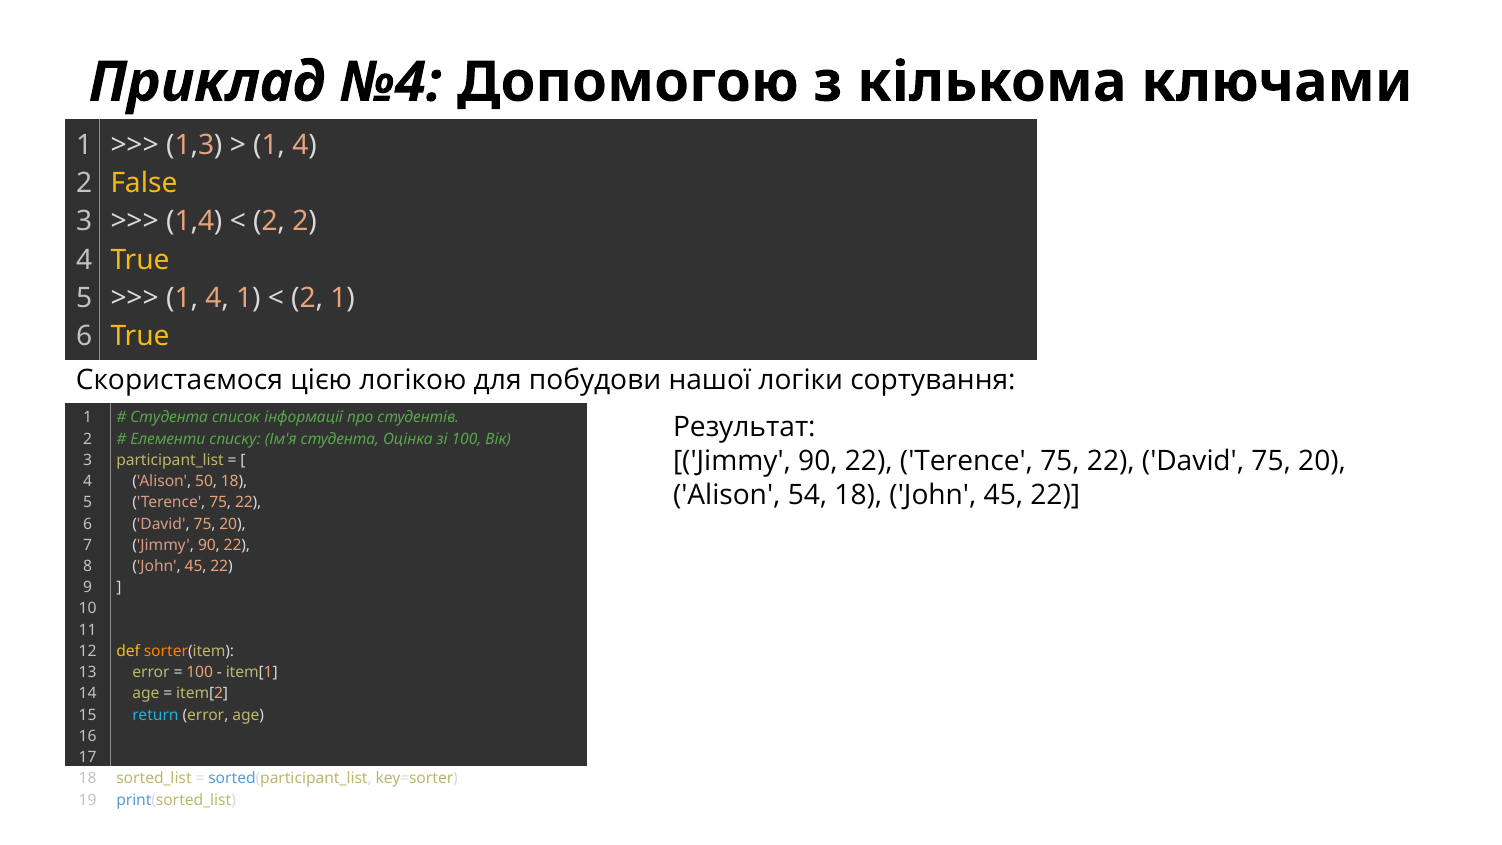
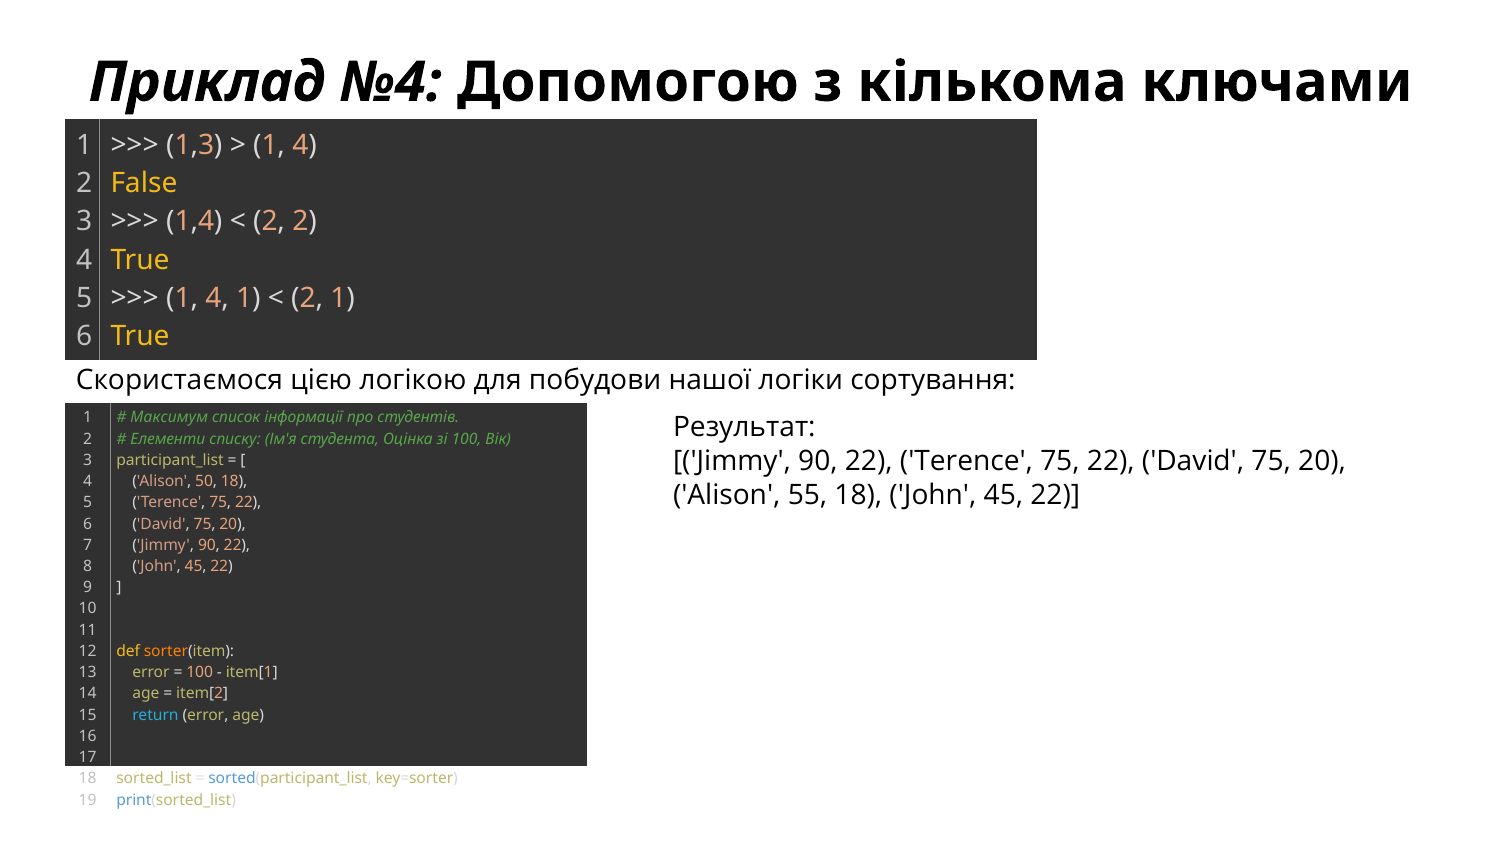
Студента: Студента -> Максимум (169, 418)
54: 54 -> 55 (807, 495)
